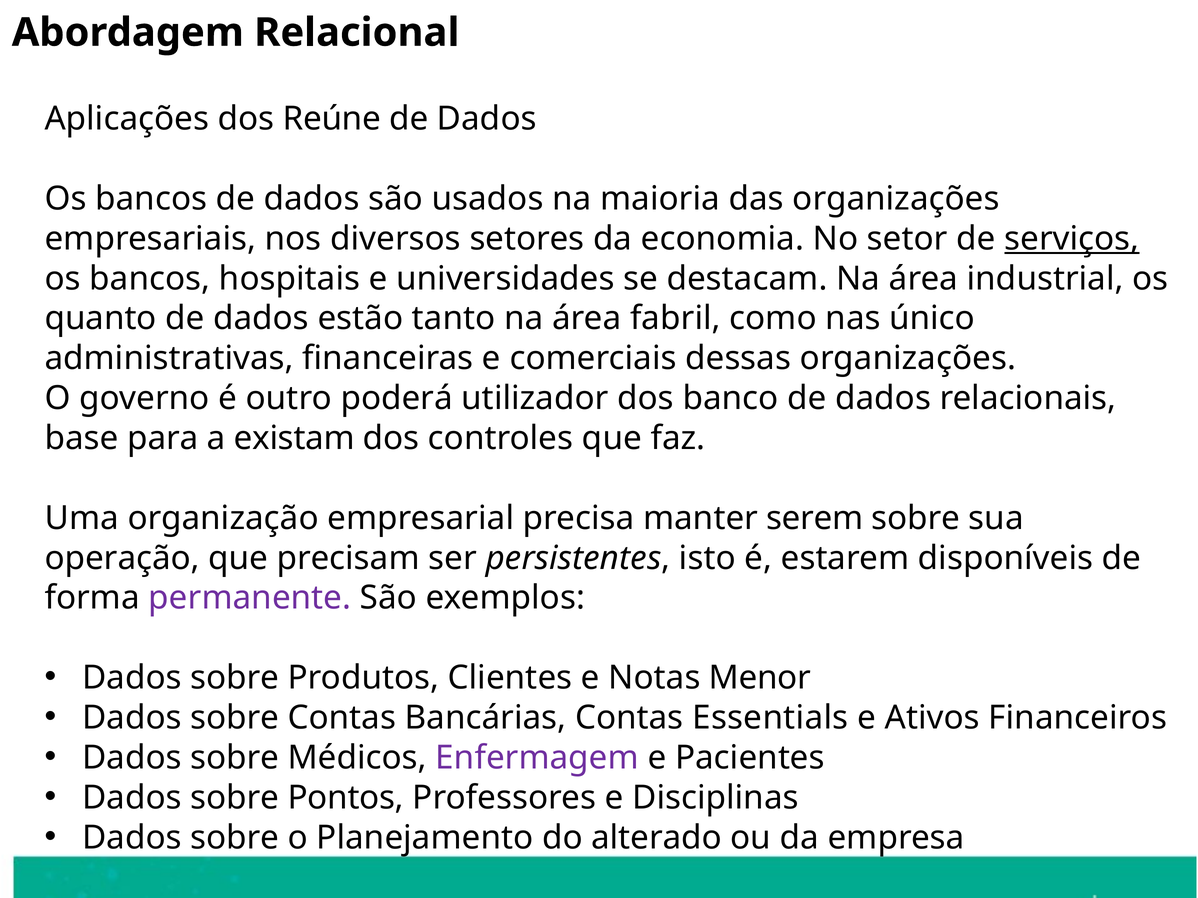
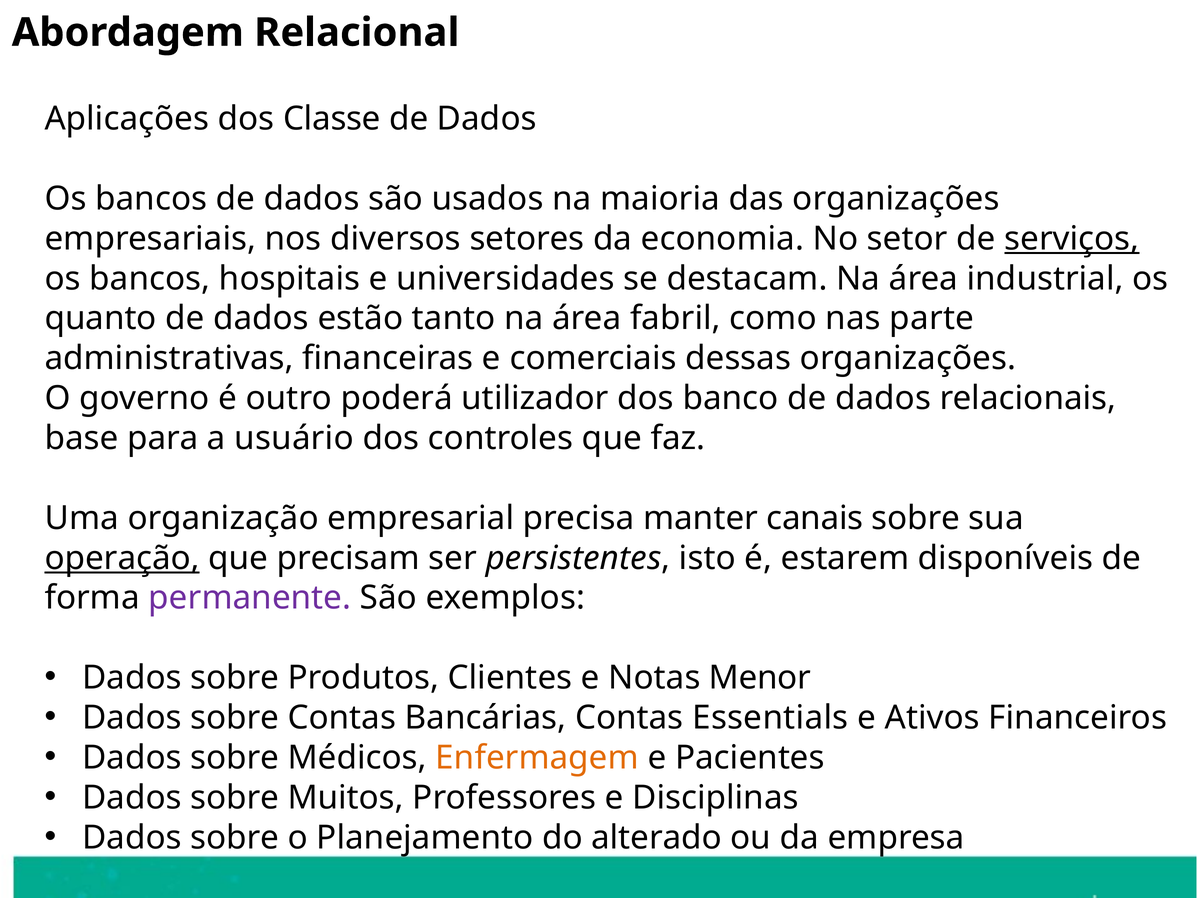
Reúne: Reúne -> Classe (332, 119)
único: único -> parte (932, 319)
existam: existam -> usuário (294, 438)
serem: serem -> canais (815, 518)
operação underline: none -> present (122, 558)
Enfermagem colour: purple -> orange (537, 758)
Pontos: Pontos -> Muitos (346, 798)
